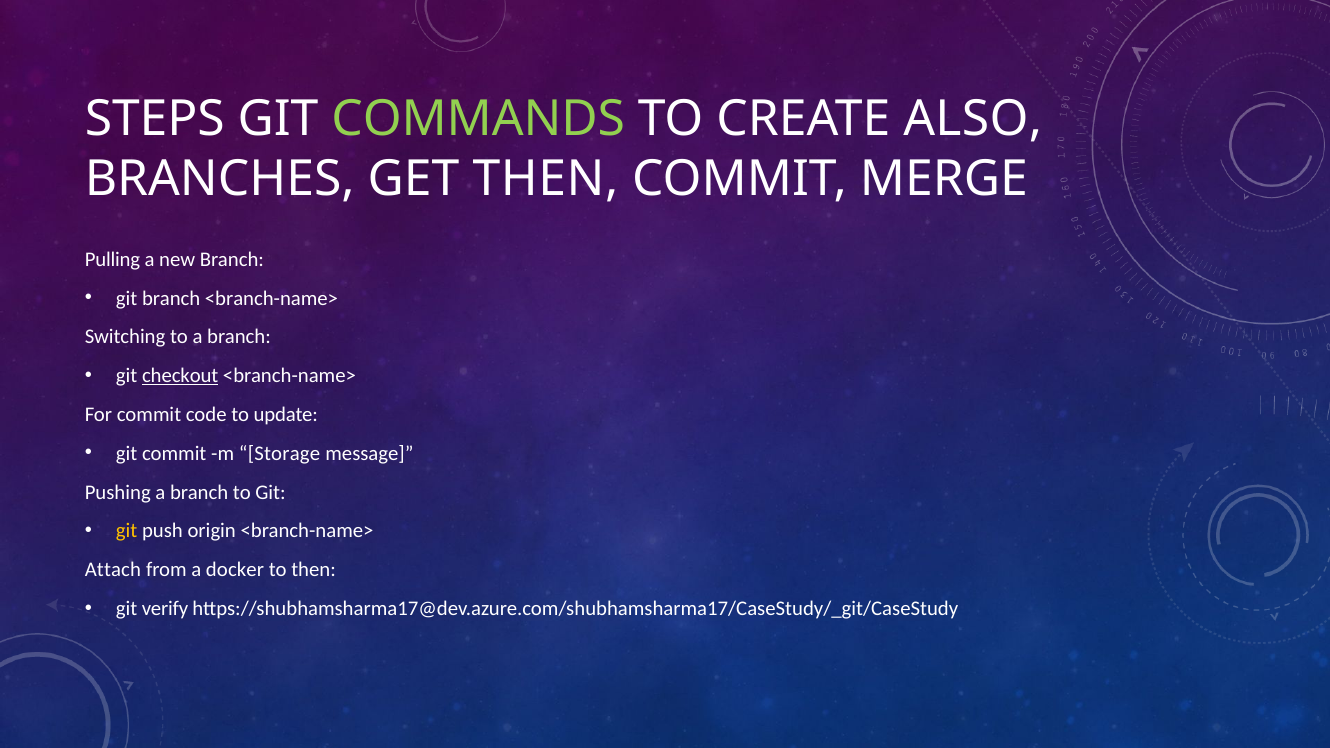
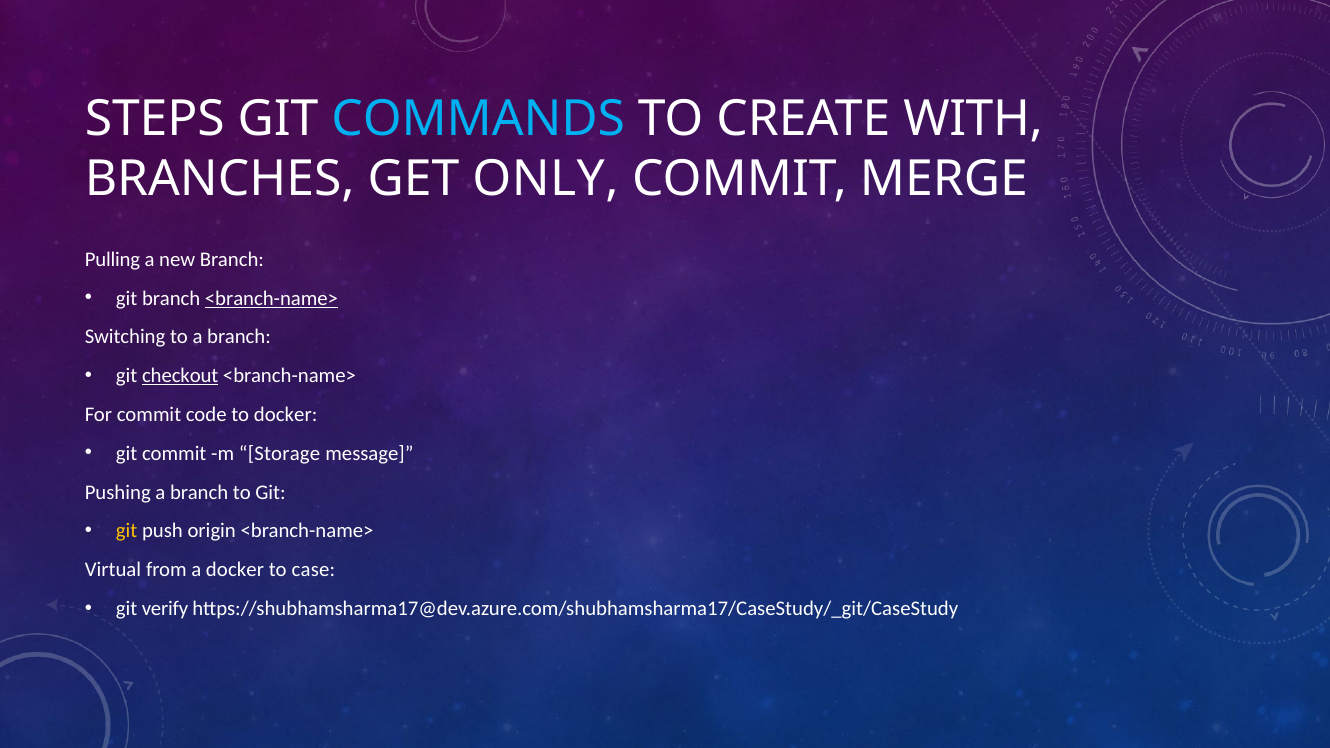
COMMANDS colour: light green -> light blue (478, 119)
ALSO: ALSO -> WITH (973, 119)
GET THEN: THEN -> ONLY (546, 179)
<branch-name> underline: none -> present (271, 298)
to update: update -> docker (286, 415)
Attach: Attach -> Virtual (113, 570)
to then: then -> case (313, 570)
